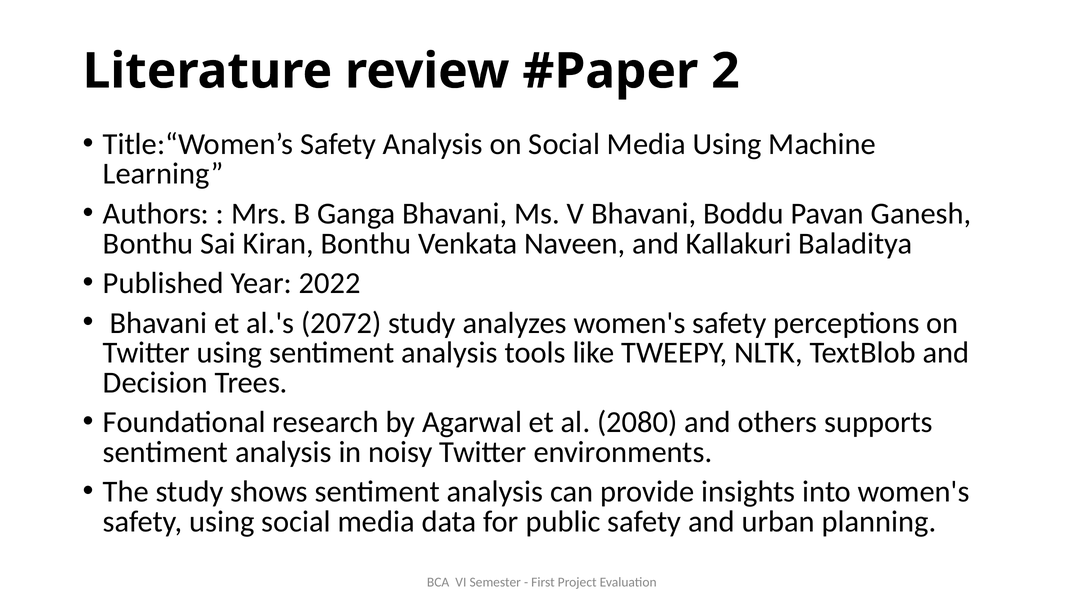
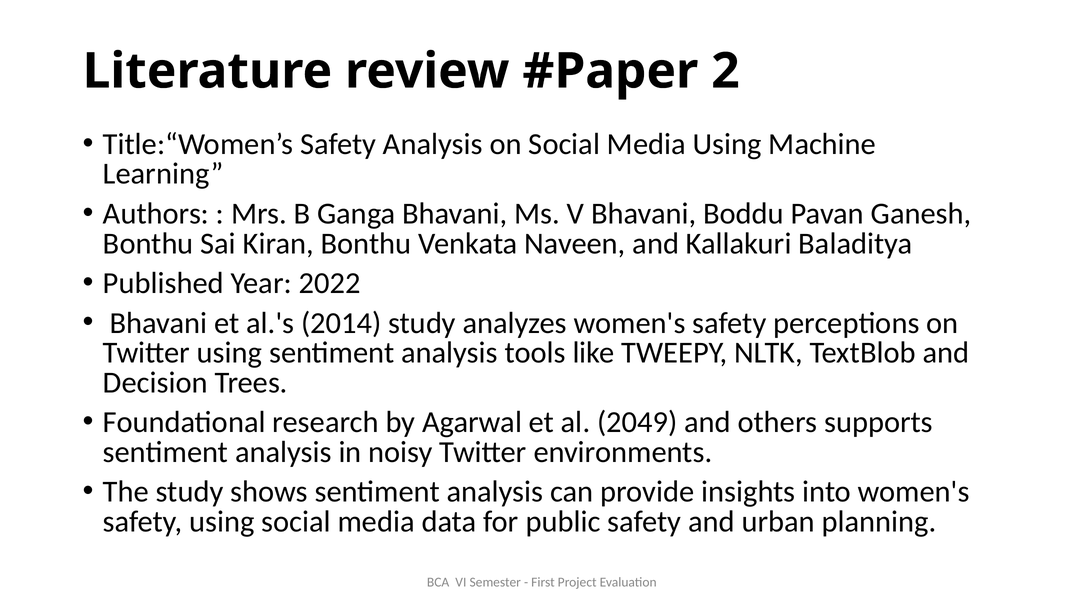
2072: 2072 -> 2014 (341, 323)
2080: 2080 -> 2049 (637, 422)
